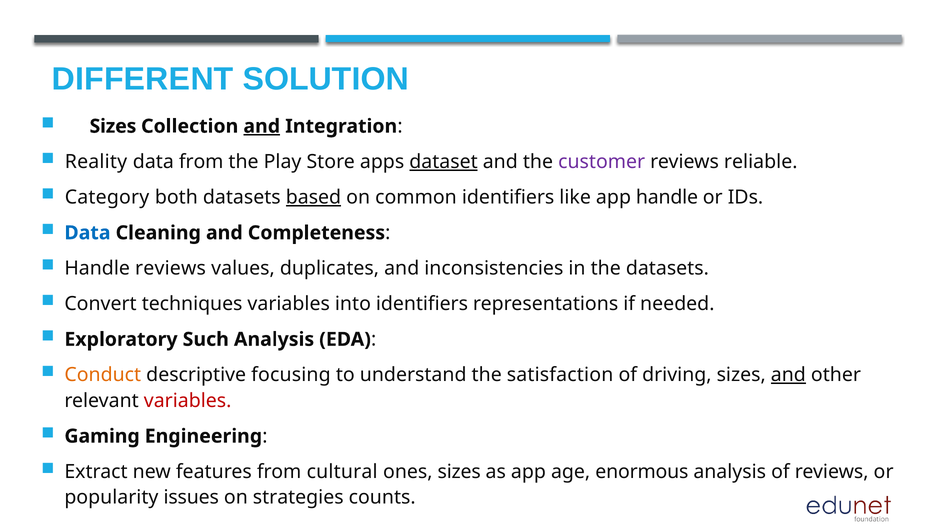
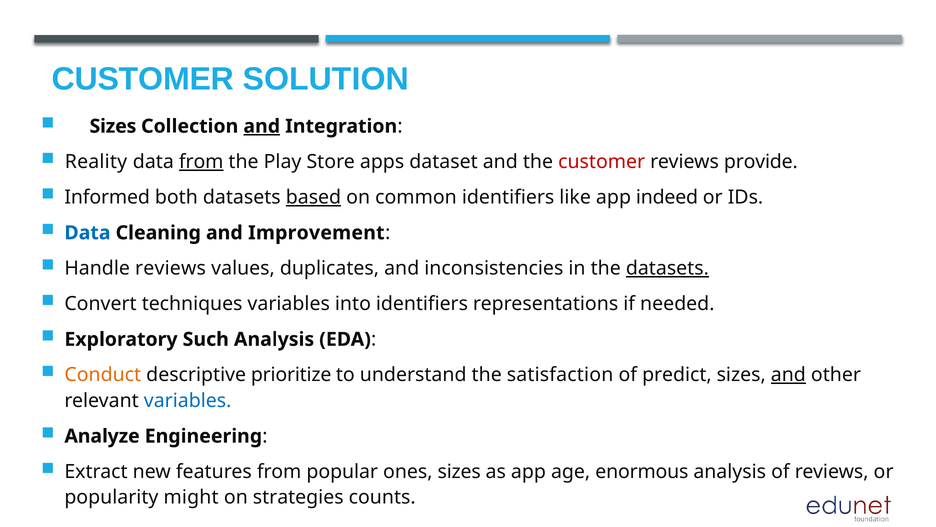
DIFFERENT: DIFFERENT -> CUSTOMER (143, 79)
from underline: none -> present (201, 162)
dataset underline: present -> none (444, 162)
customer colour: purple -> red (602, 162)
reliable: reliable -> provide (761, 162)
Category: Category -> Informed (107, 197)
app handle: handle -> indeed (667, 197)
Completeness: Completeness -> Improvement (316, 233)
datasets underline: none -> present (667, 268)
focusing: focusing -> prioritize (291, 375)
driving: driving -> predict (677, 375)
variables colour: red -> blue (188, 400)
Gaming: Gaming -> Analyze (102, 436)
cultural: cultural -> popular (342, 471)
issues: issues -> might (191, 497)
